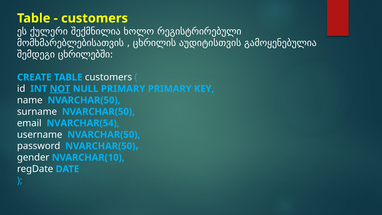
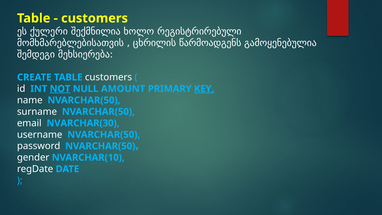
აუდიტისთვის: აუდიტისთვის -> წარმოადგენს (210, 43)
ცხრილებში: ცხრილებში -> მეხსიერება (85, 54)
NULL PRIMARY: PRIMARY -> AMOUNT (123, 89)
KEY underline: none -> present (204, 89)
NVARCHAR(54: NVARCHAR(54 -> NVARCHAR(30 (83, 123)
